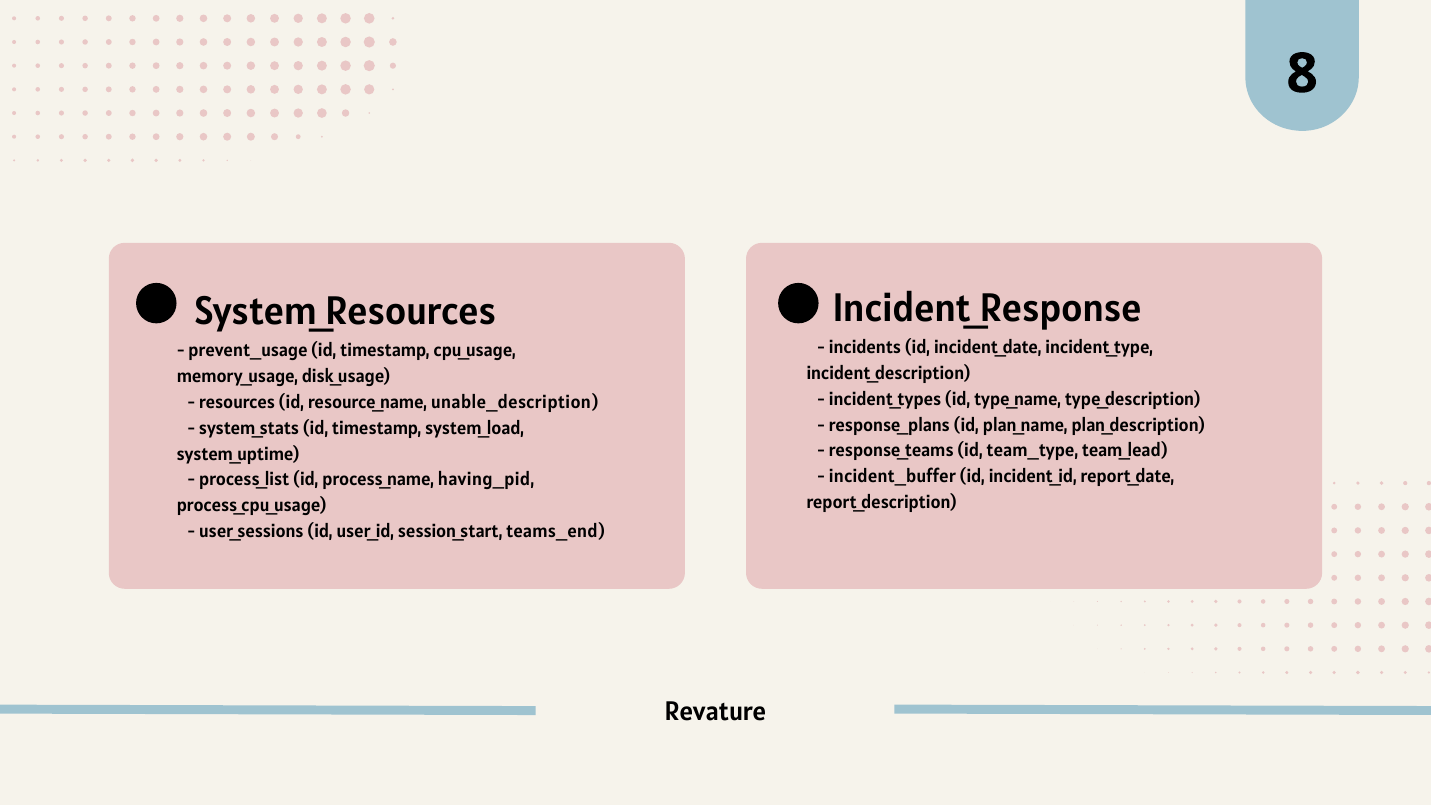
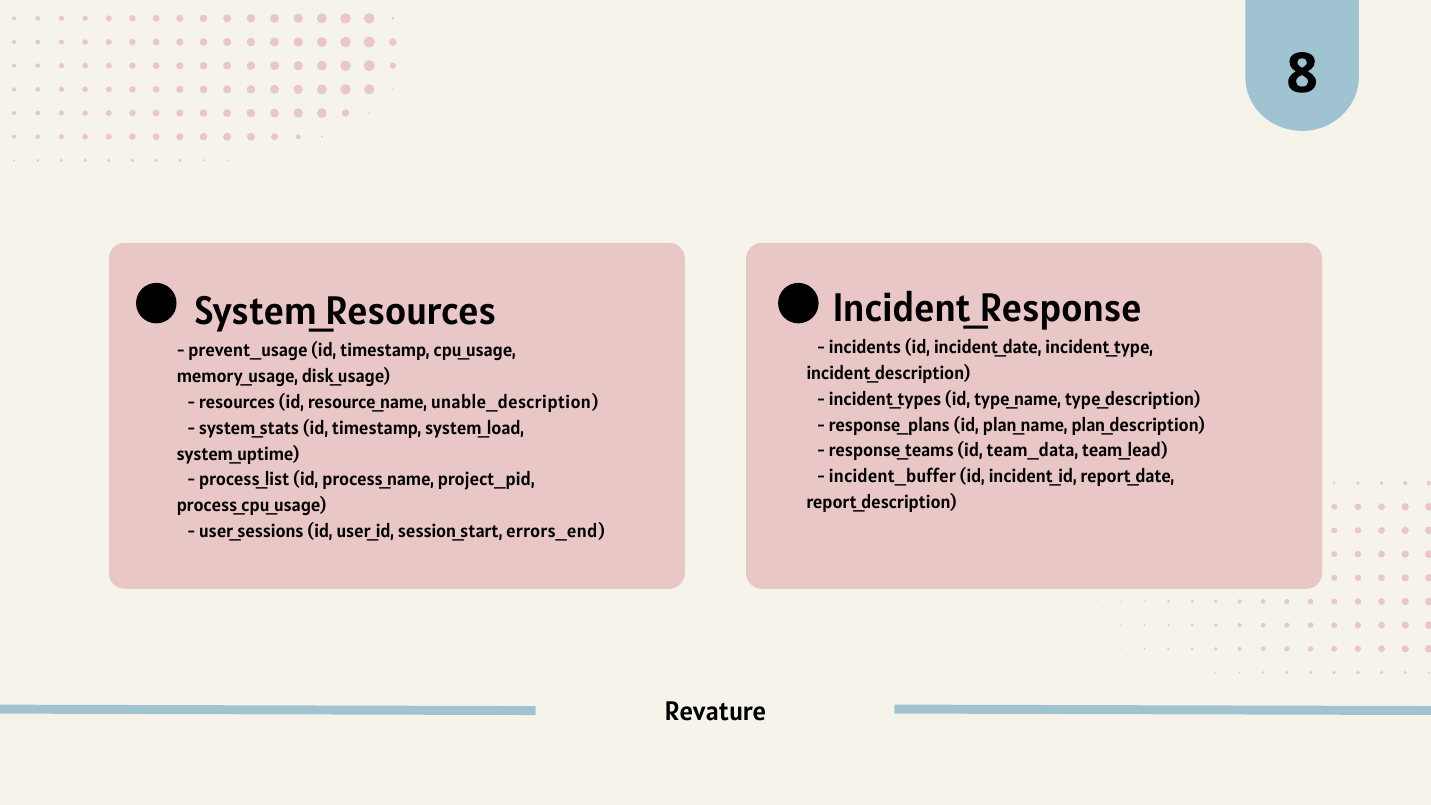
team_type: team_type -> team_data (1032, 451)
having_pid: having_pid -> project_pid (486, 480)
teams_end: teams_end -> errors_end (555, 532)
